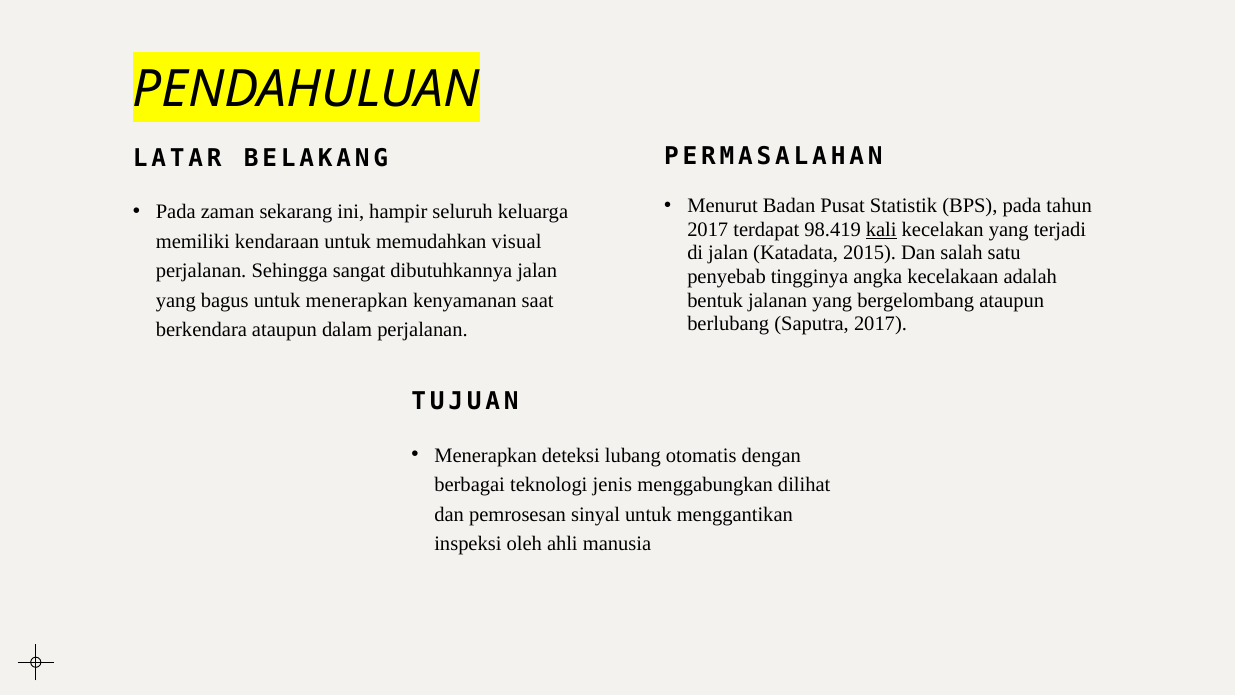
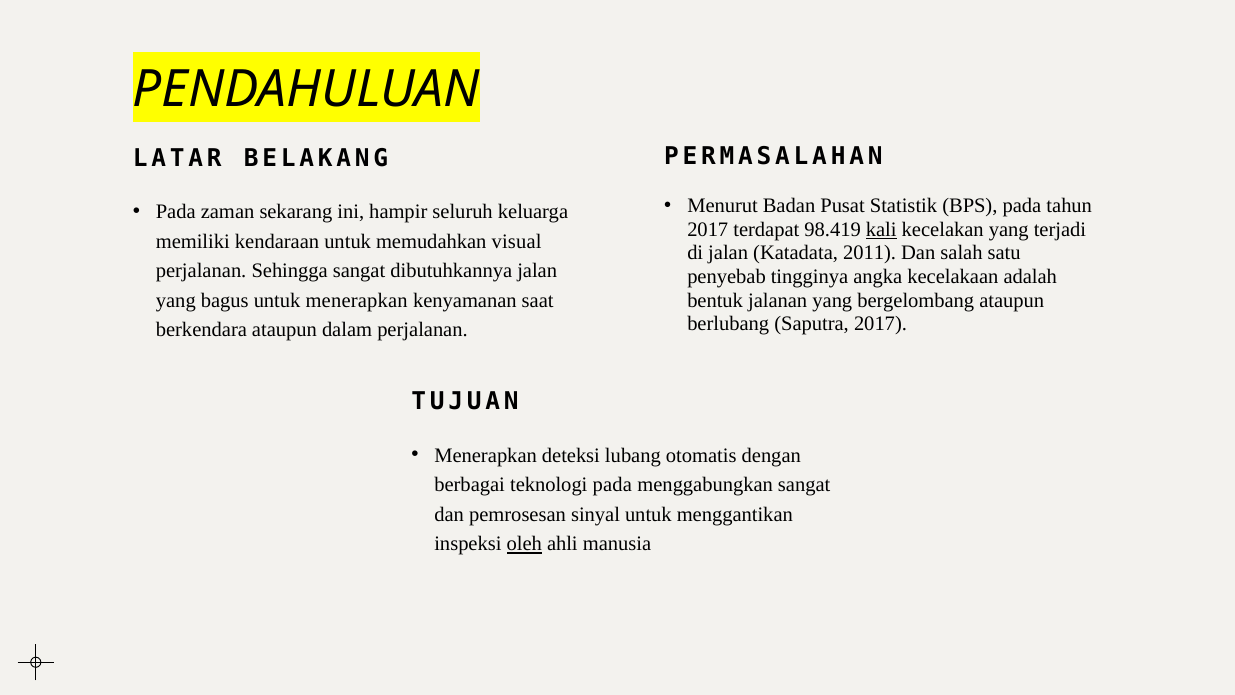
2015: 2015 -> 2011 (870, 253)
teknologi jenis: jenis -> pada (612, 485)
menggabungkan dilihat: dilihat -> sangat (804, 485)
oleh underline: none -> present (524, 544)
